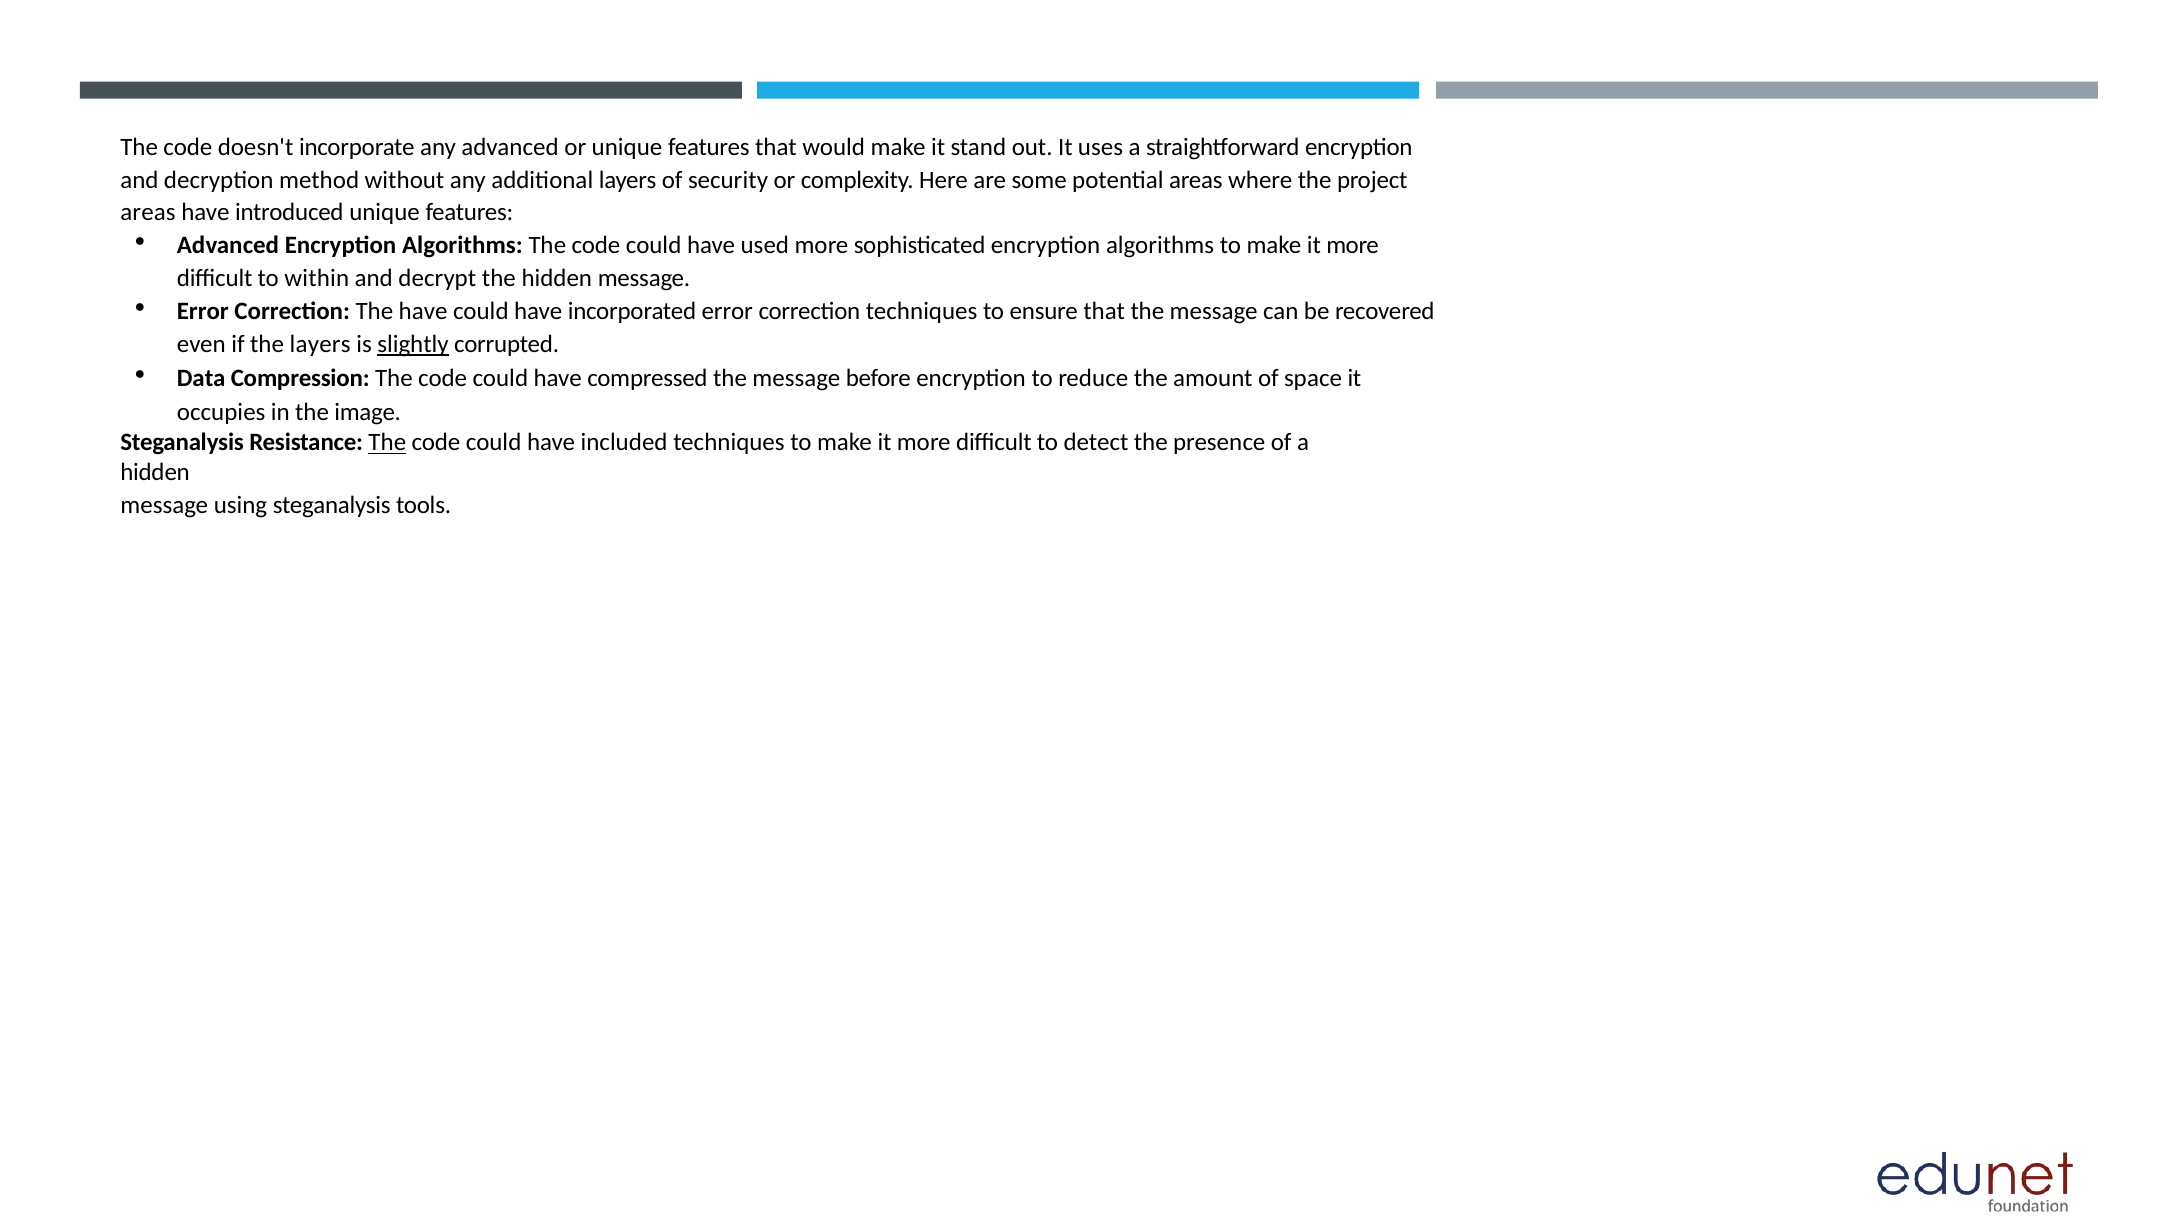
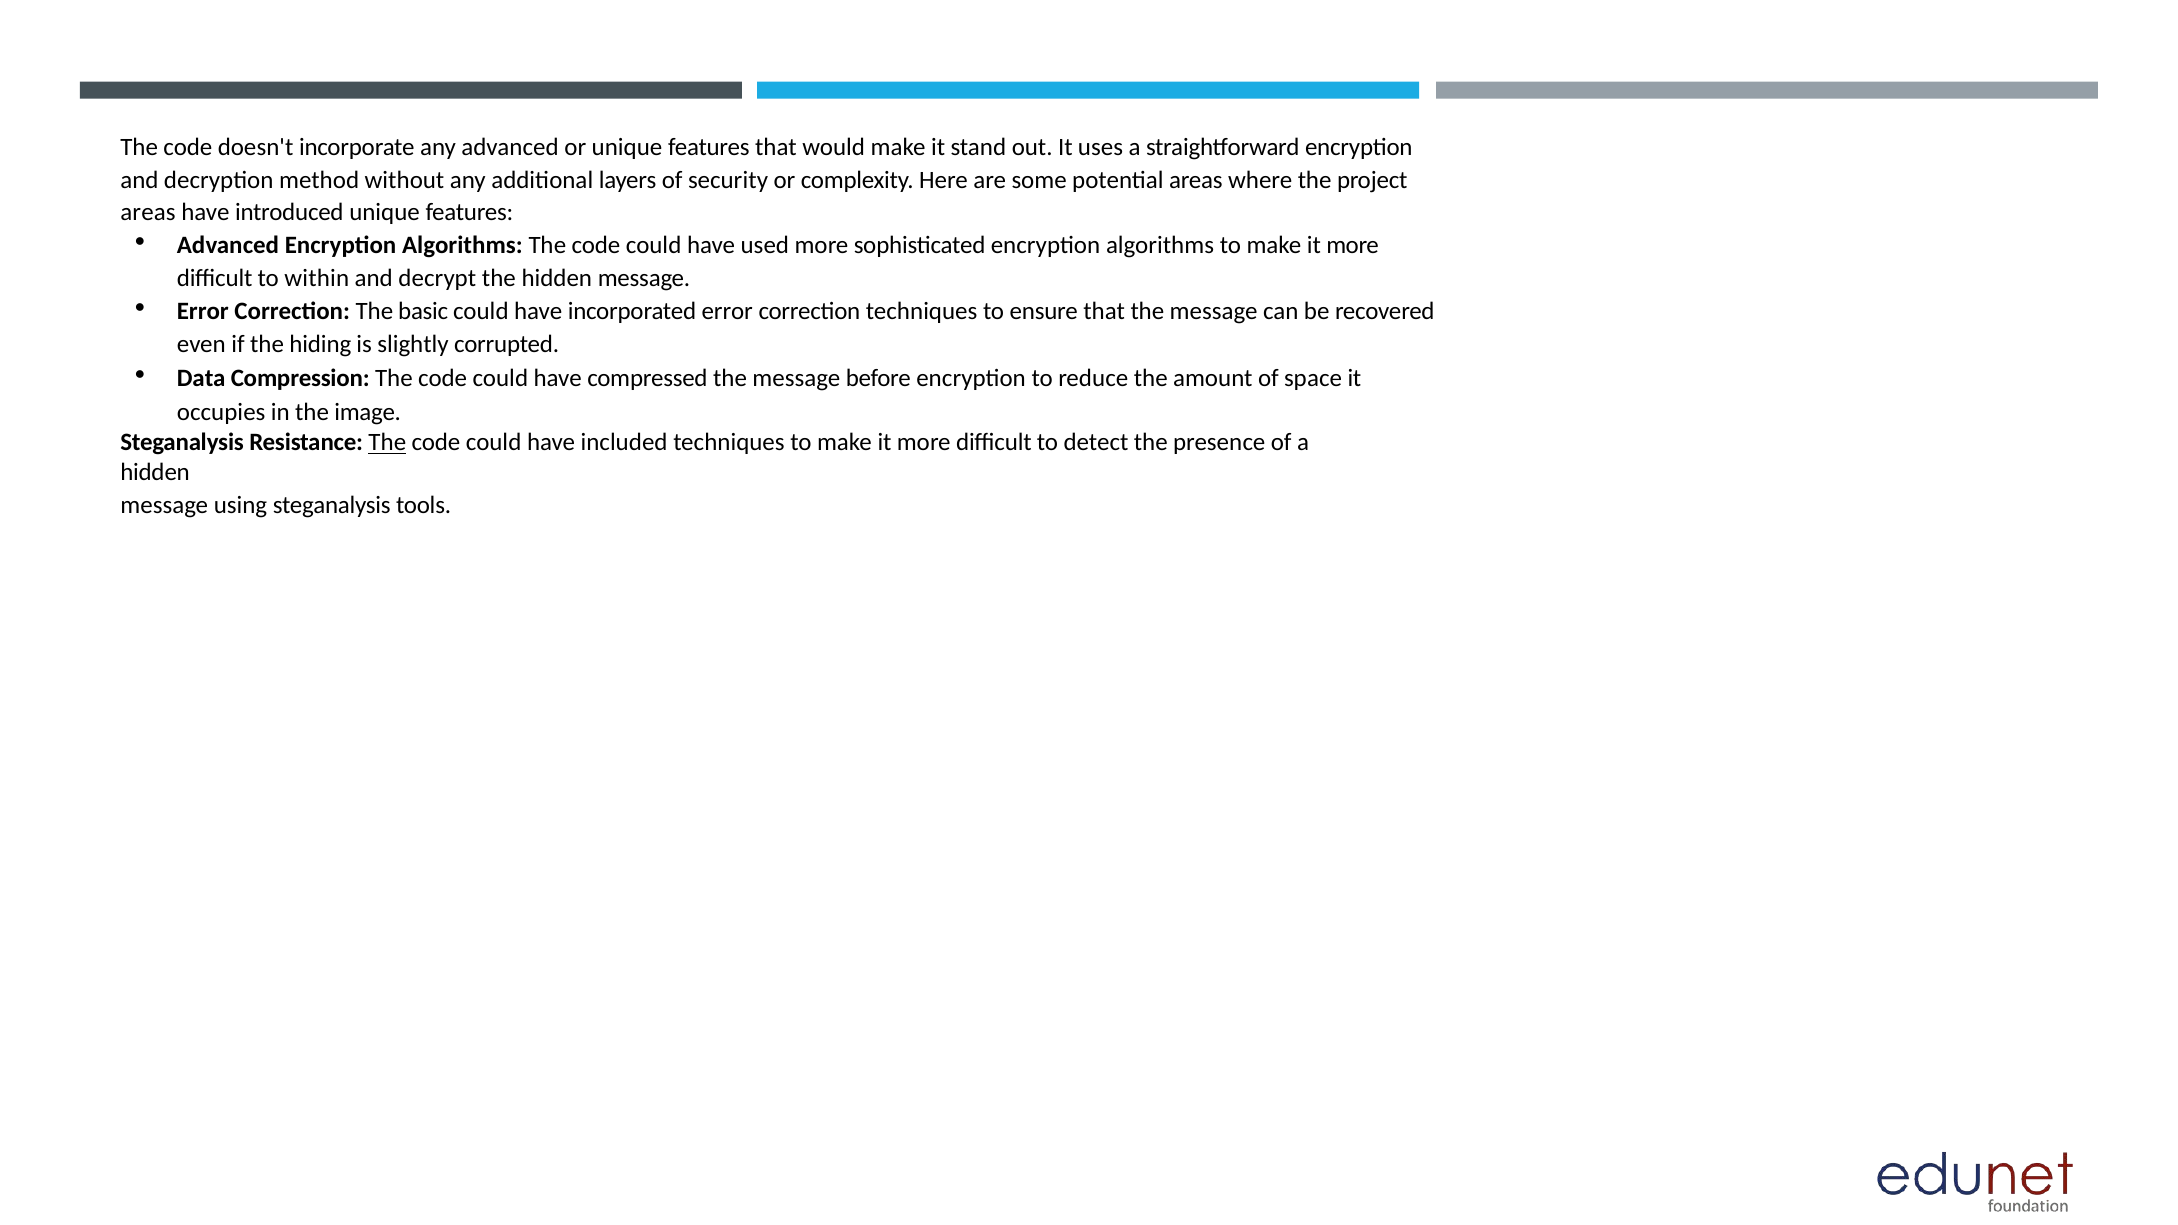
The have: have -> basic (423, 312)
the layers: layers -> hiding (320, 344)
slightly underline: present -> none (413, 344)
